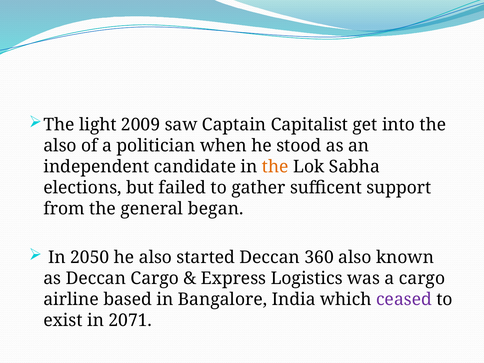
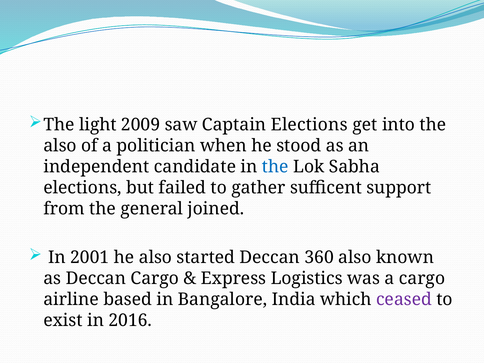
Captain Capitalist: Capitalist -> Elections (309, 125)
the colour: orange -> blue (275, 167)
began: began -> joined (216, 209)
2050: 2050 -> 2001 (90, 257)
2071: 2071 -> 2016 (130, 320)
